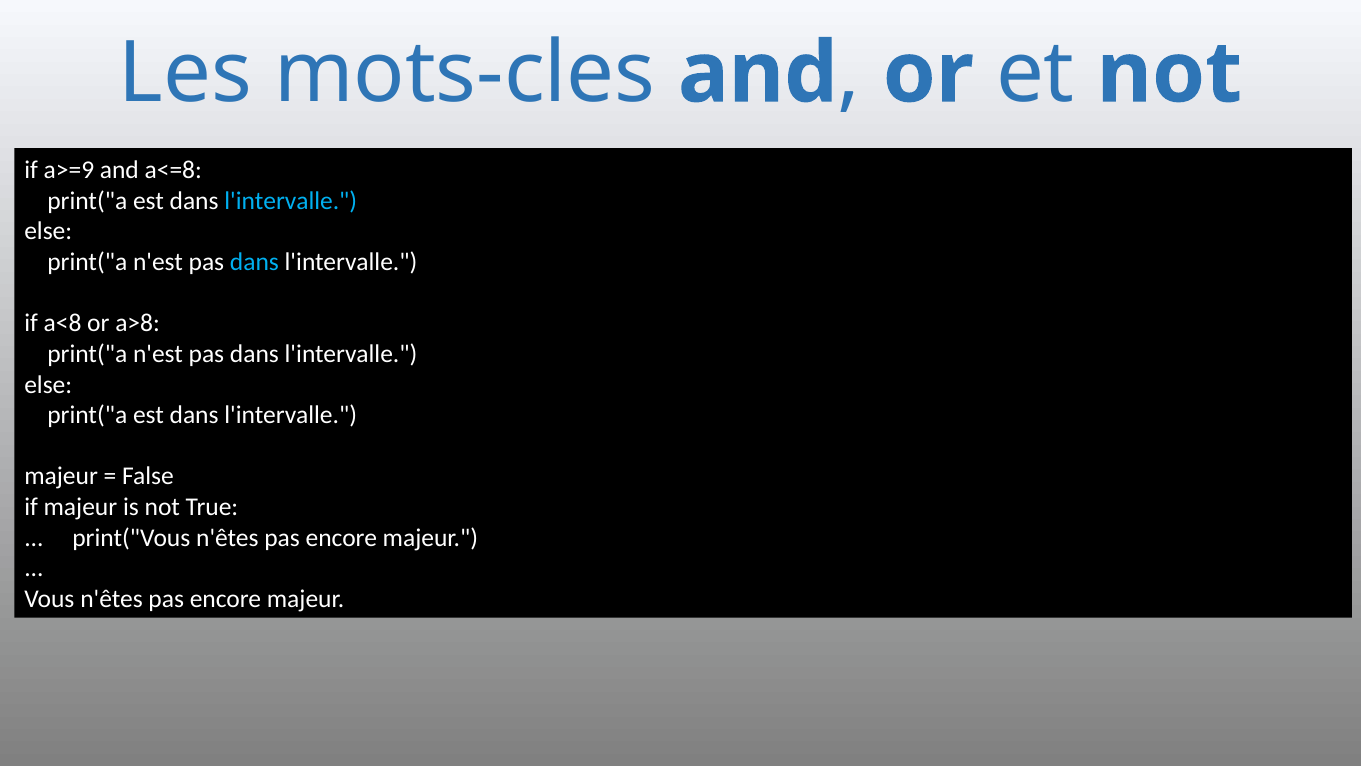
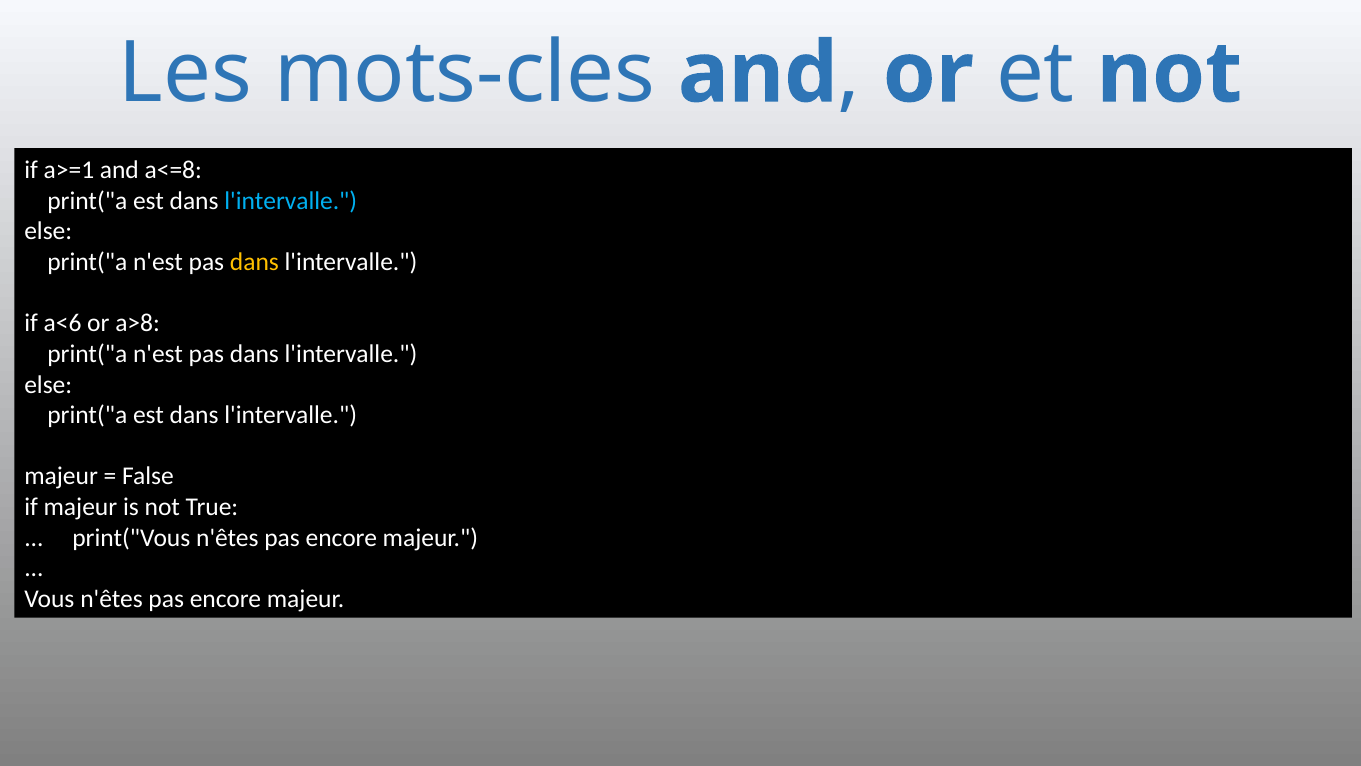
a>=9: a>=9 -> a>=1 (69, 170)
dans colour: light blue -> yellow (254, 262)
a<8: a<8 -> a<6 (63, 323)
